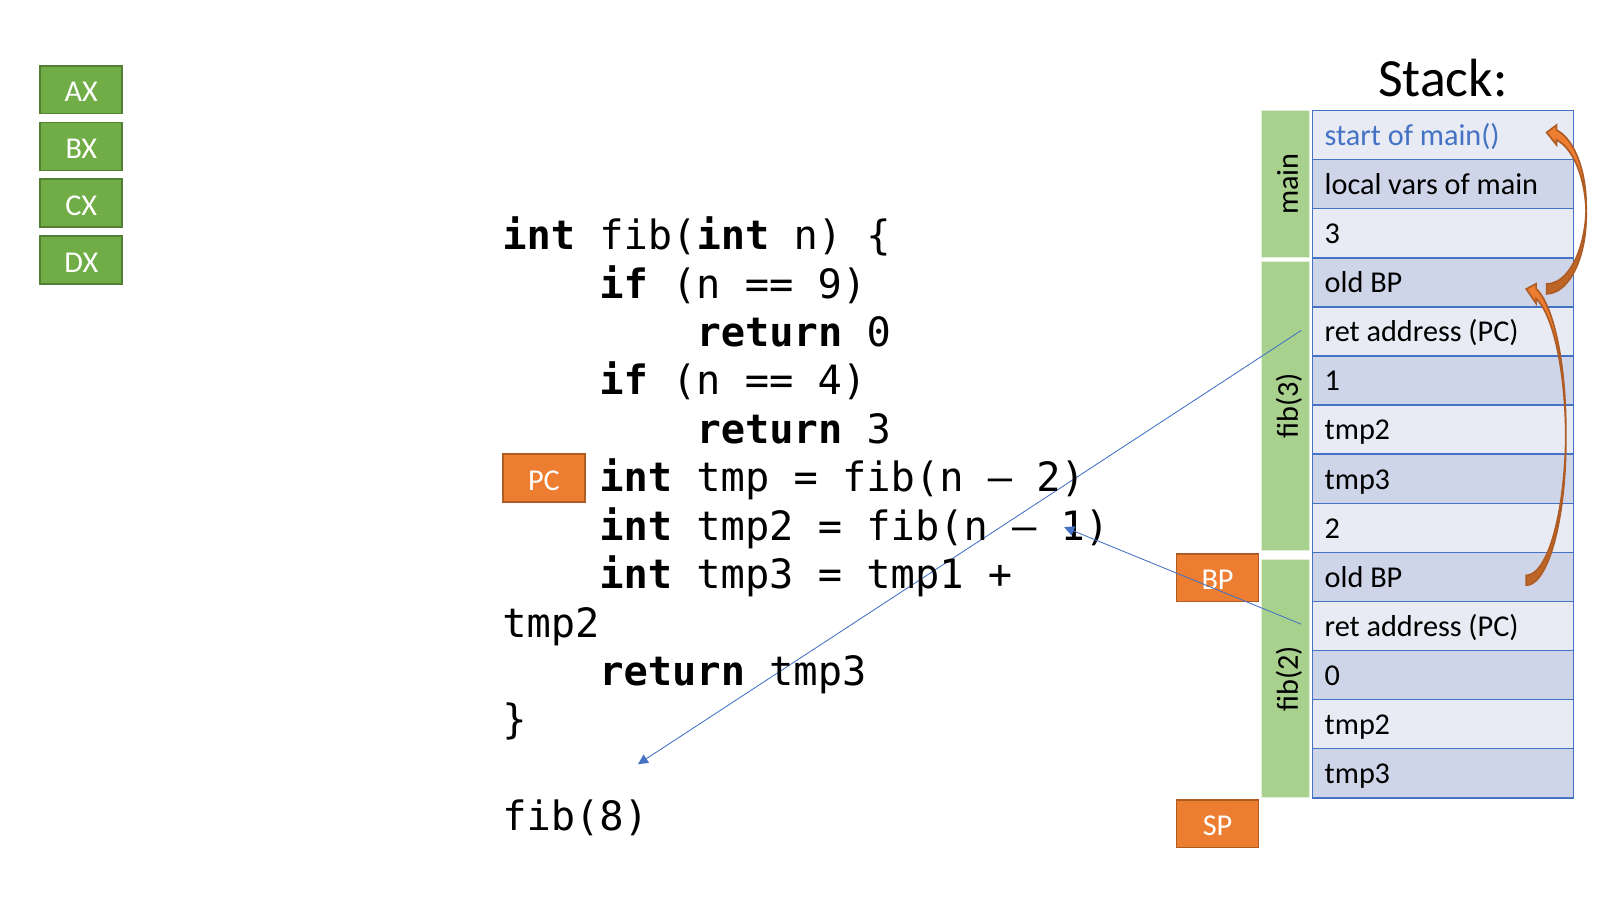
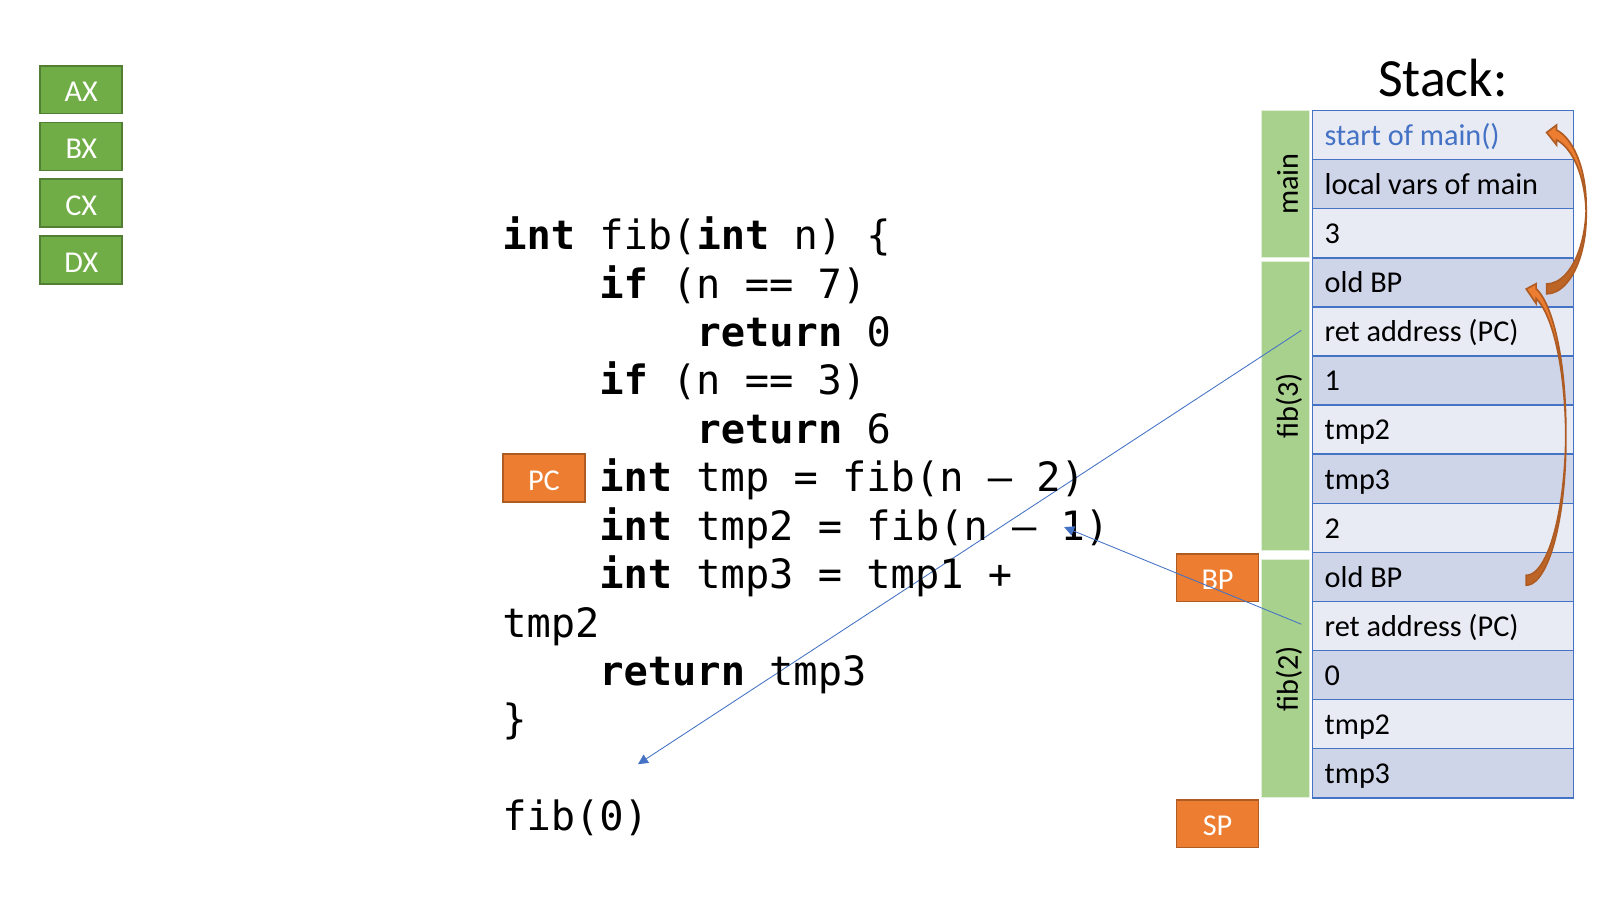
9: 9 -> 7 (842, 285)
4: 4 -> 3 (842, 382)
return 3: 3 -> 6 (879, 430)
fib(8: fib(8 -> fib(0 (575, 817)
